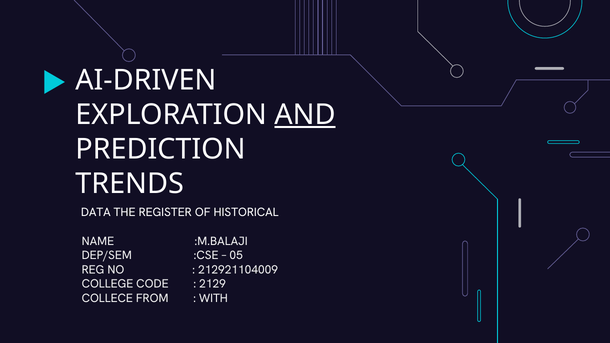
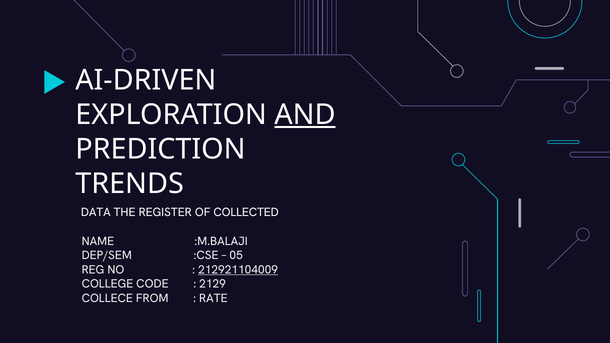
HISTORICAL: HISTORICAL -> COLLECTED (246, 212)
212921104009 underline: none -> present (238, 270)
WITH: WITH -> RATE (213, 298)
